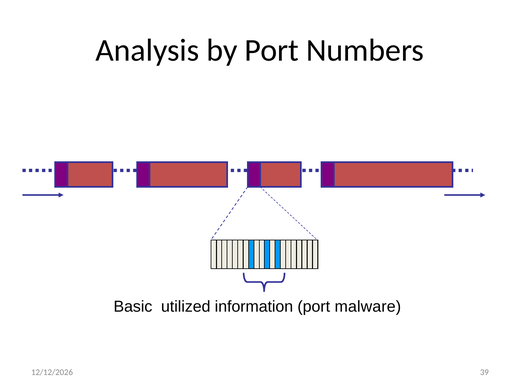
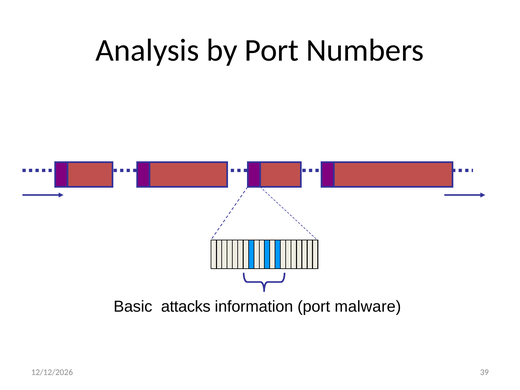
utilized: utilized -> attacks (186, 307)
